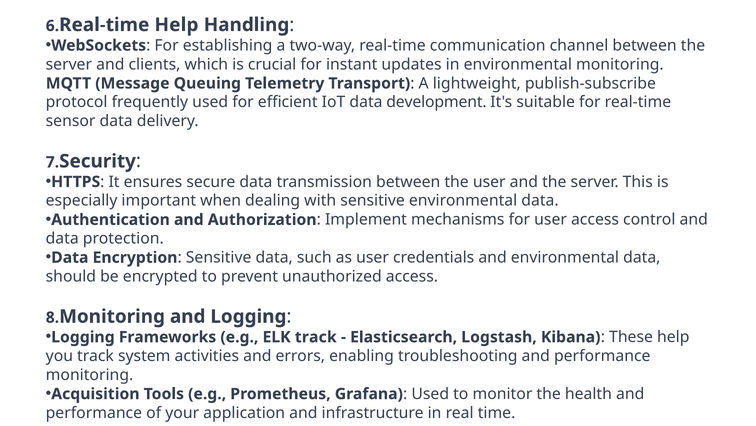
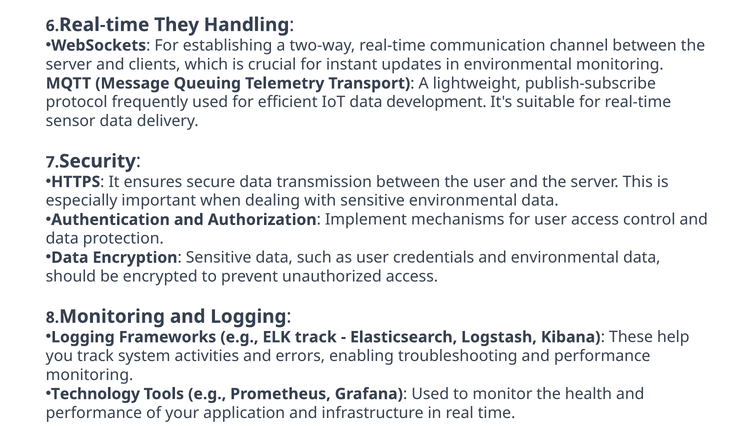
6.Real-time Help: Help -> They (177, 25)
Acquisition: Acquisition -> Technology (95, 393)
